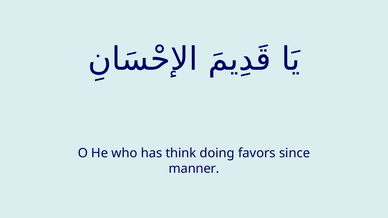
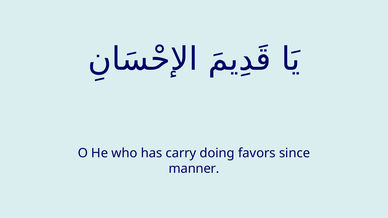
think: think -> carry (181, 153)
